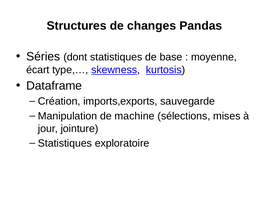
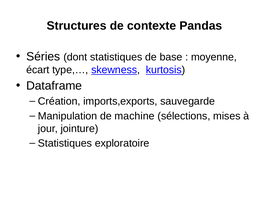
changes: changes -> contexte (152, 26)
